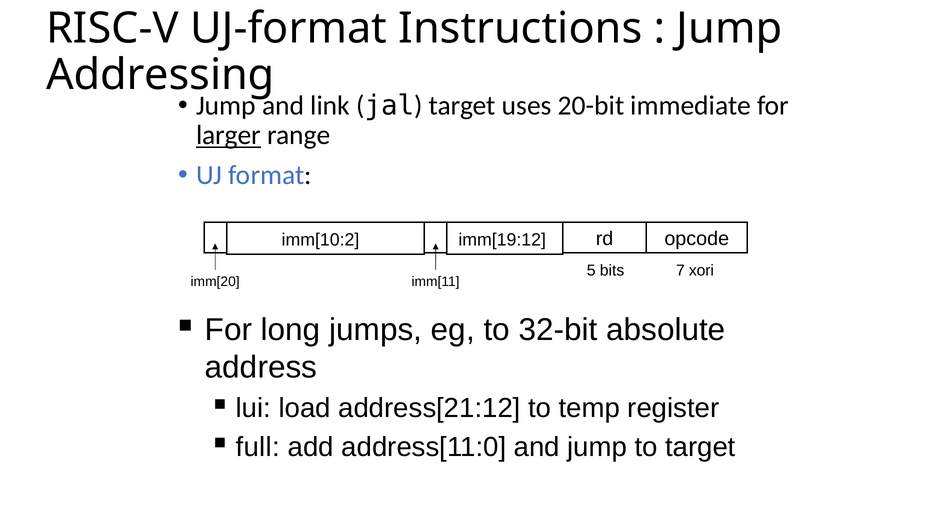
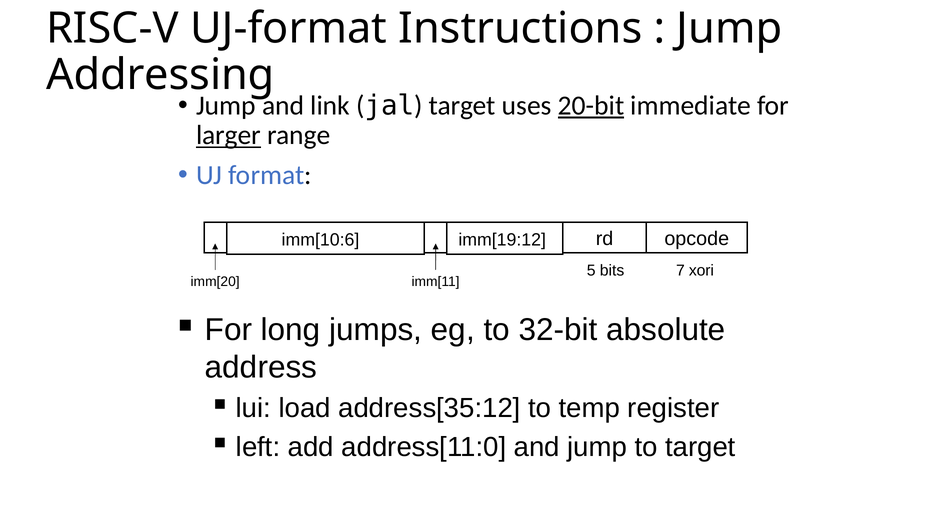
20-bit underline: none -> present (591, 106)
imm[10:2: imm[10:2 -> imm[10:6 (320, 240)
address[21:12: address[21:12 -> address[35:12 (429, 408)
full: full -> left (258, 447)
